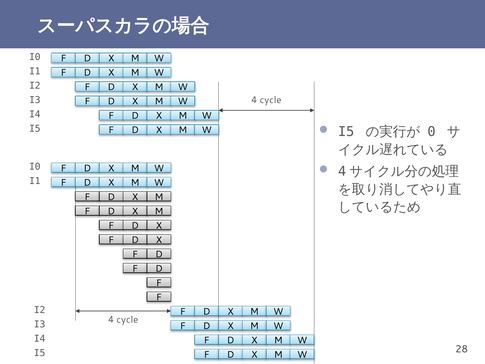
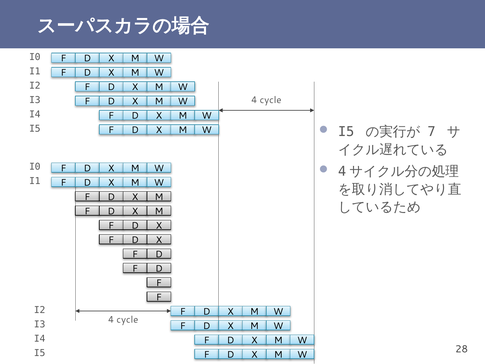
0: 0 -> 7 (431, 132)
